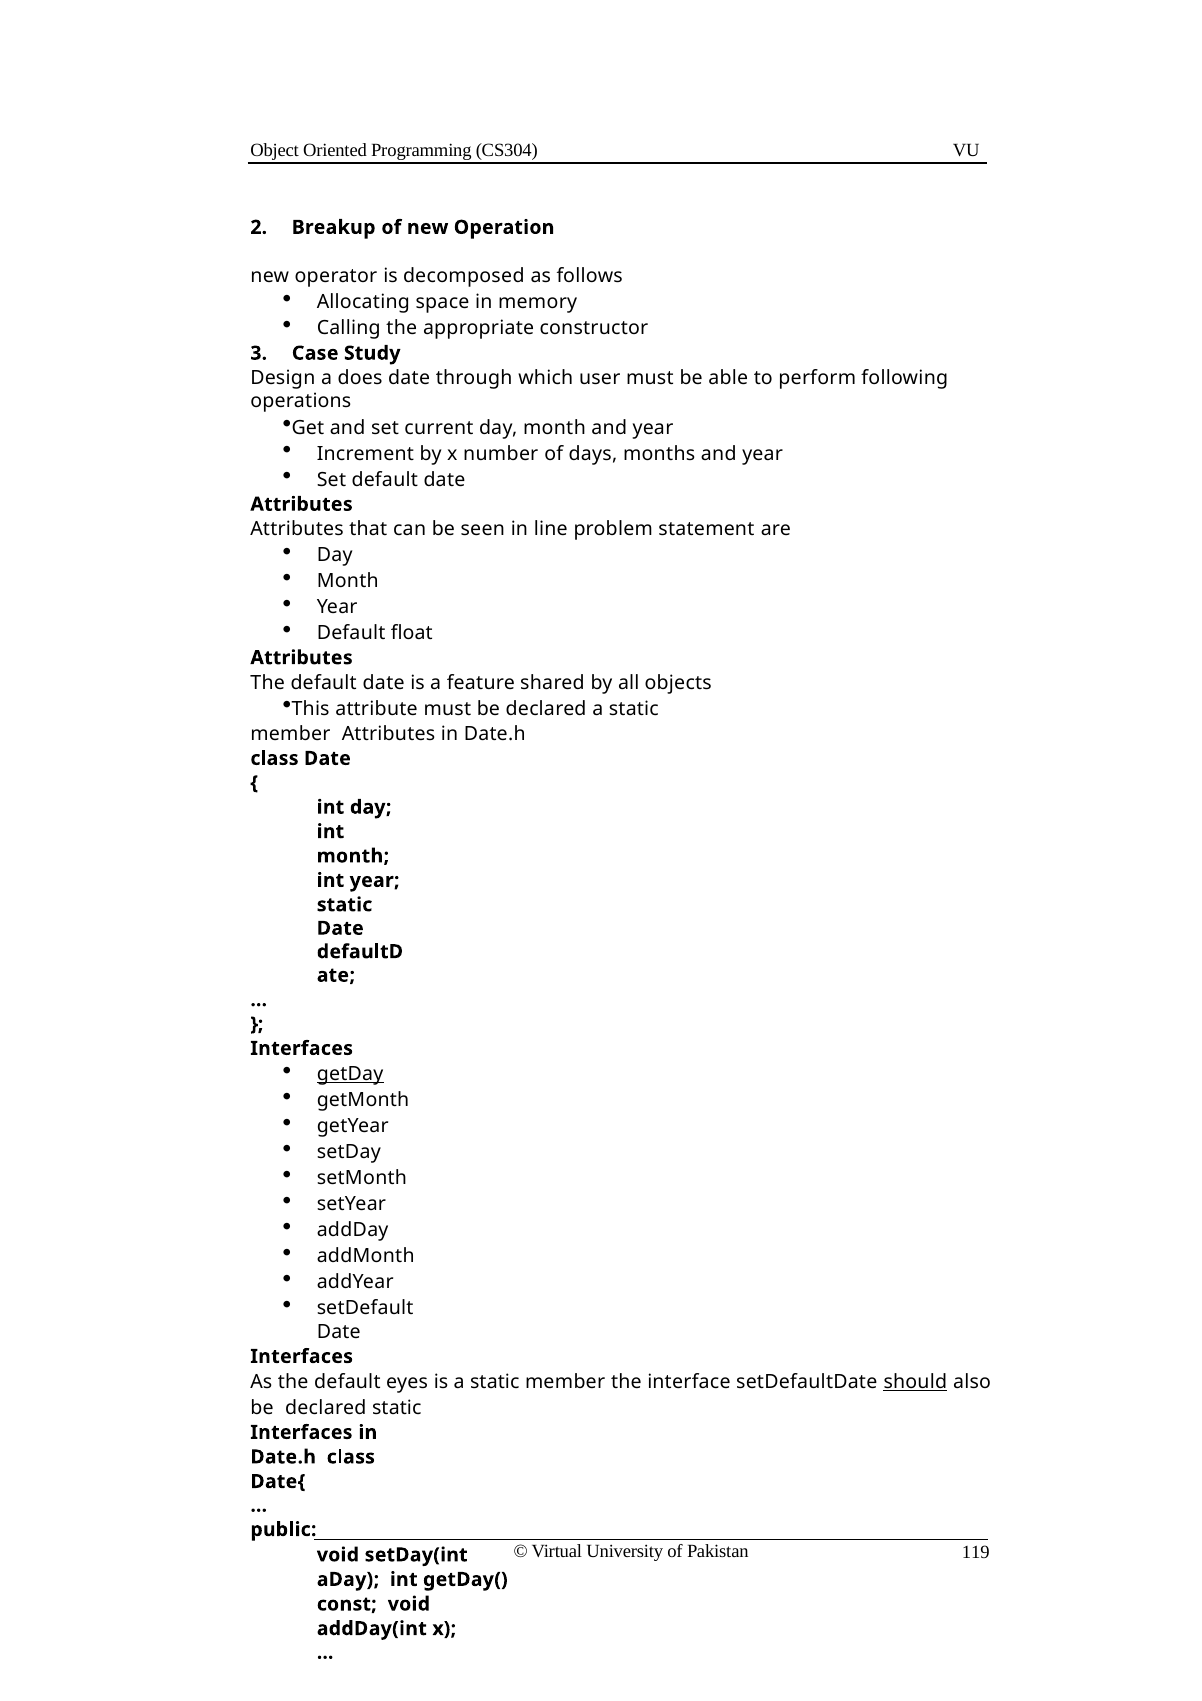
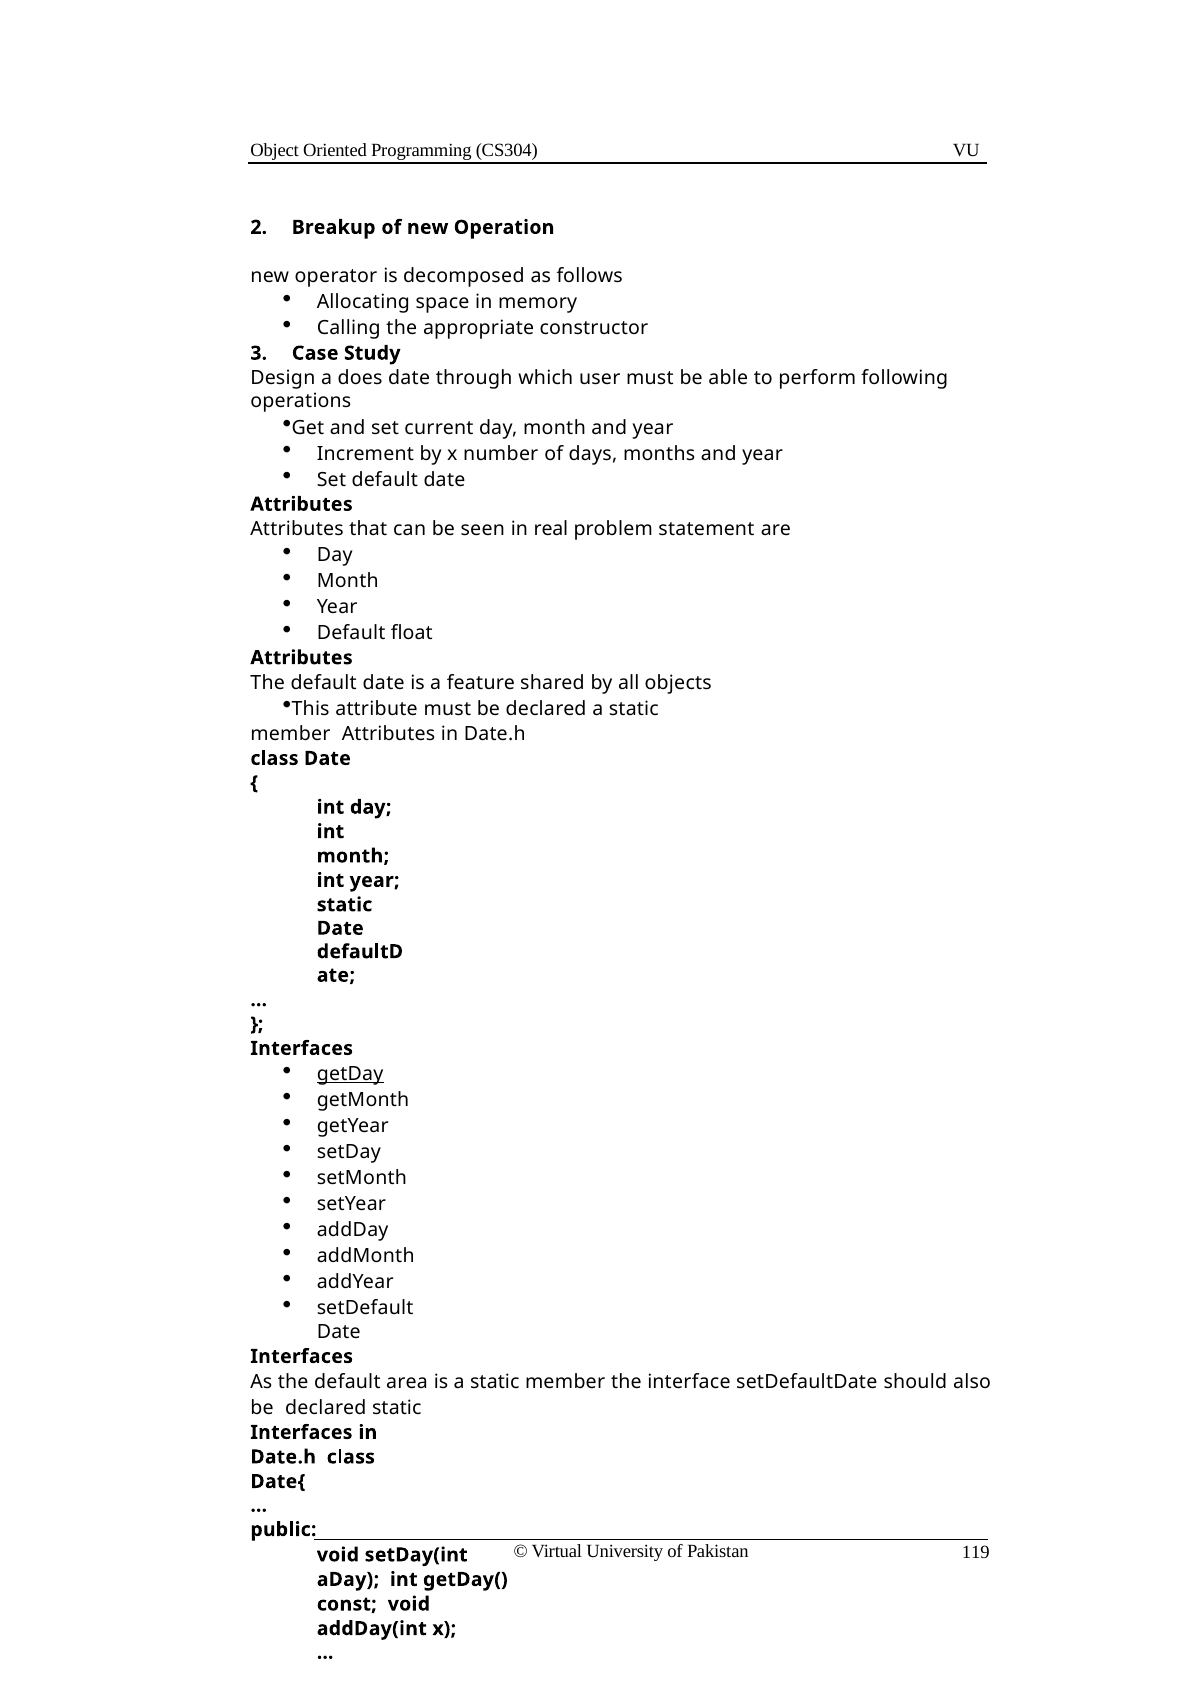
line: line -> real (551, 529)
eyes: eyes -> area (407, 1382)
should underline: present -> none (915, 1382)
